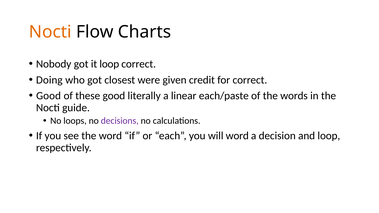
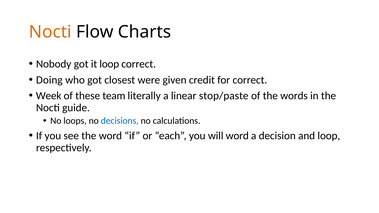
Good: Good -> Week (49, 96)
these good: good -> team (114, 96)
each/paste: each/paste -> stop/paste (224, 96)
decisions colour: purple -> blue (120, 121)
